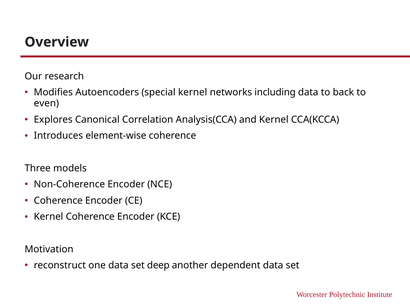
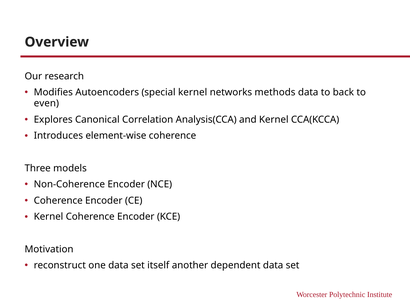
including: including -> methods (275, 92)
deep: deep -> itself (158, 265)
